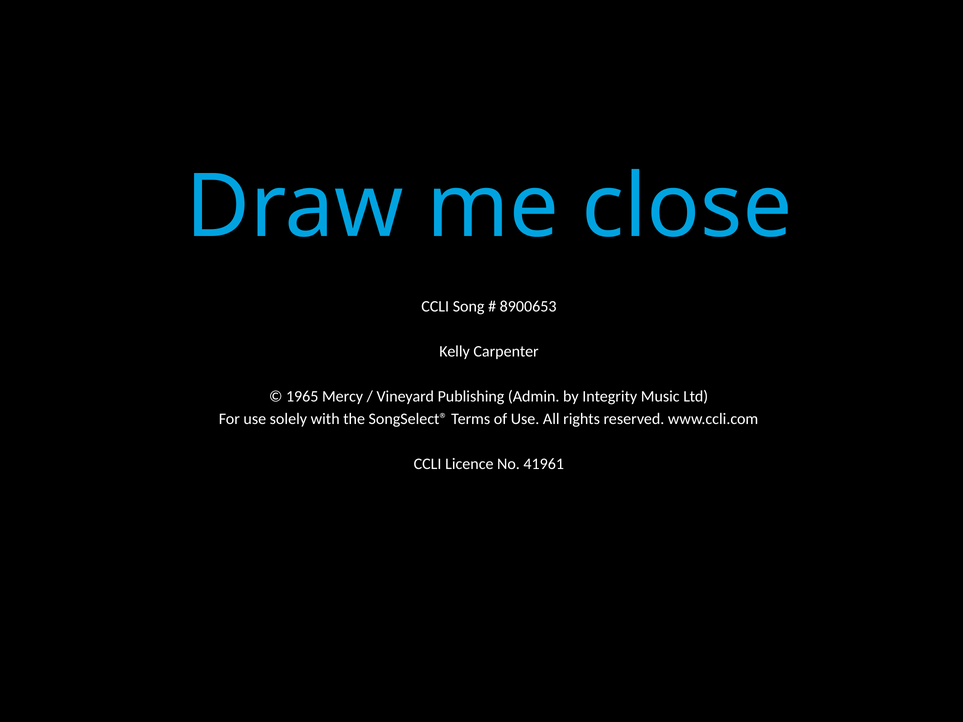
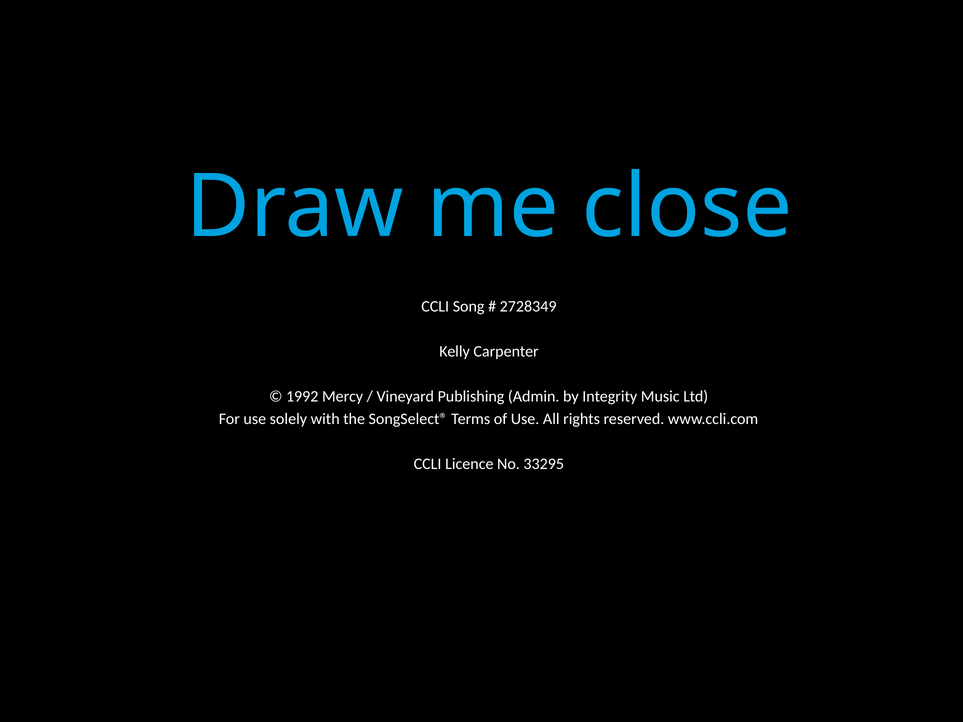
8900653: 8900653 -> 2728349 (528, 307)
1965: 1965 -> 1992 (302, 397)
41961: 41961 -> 33295 (544, 464)
